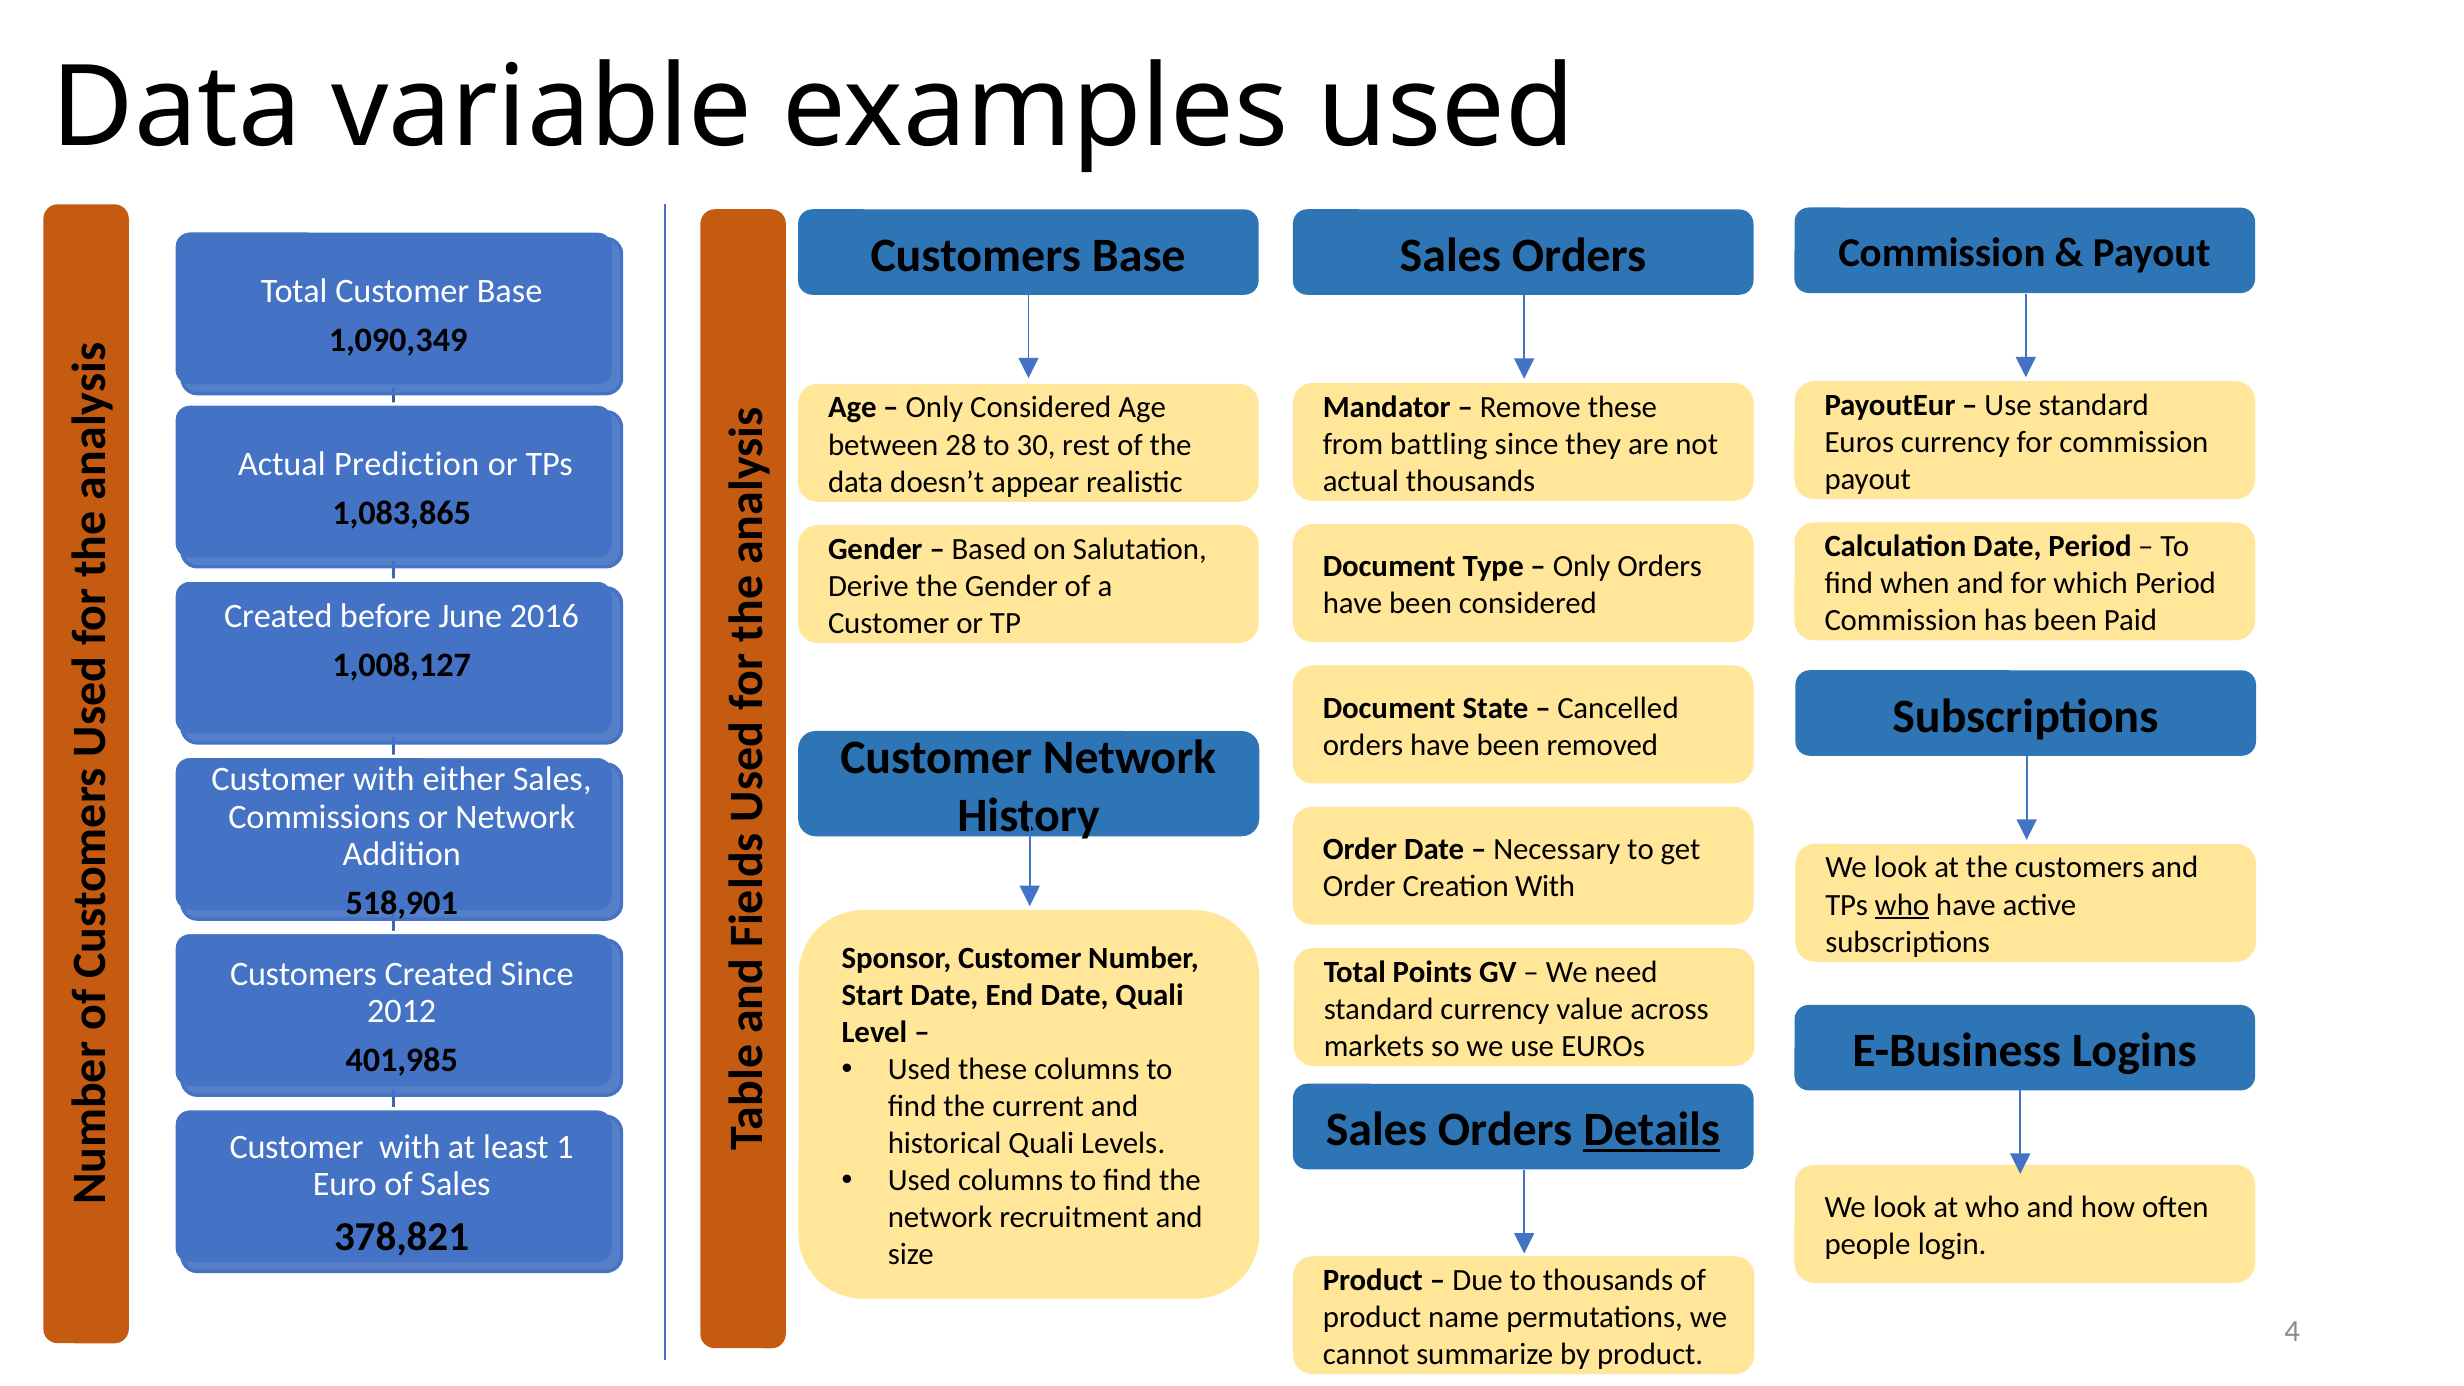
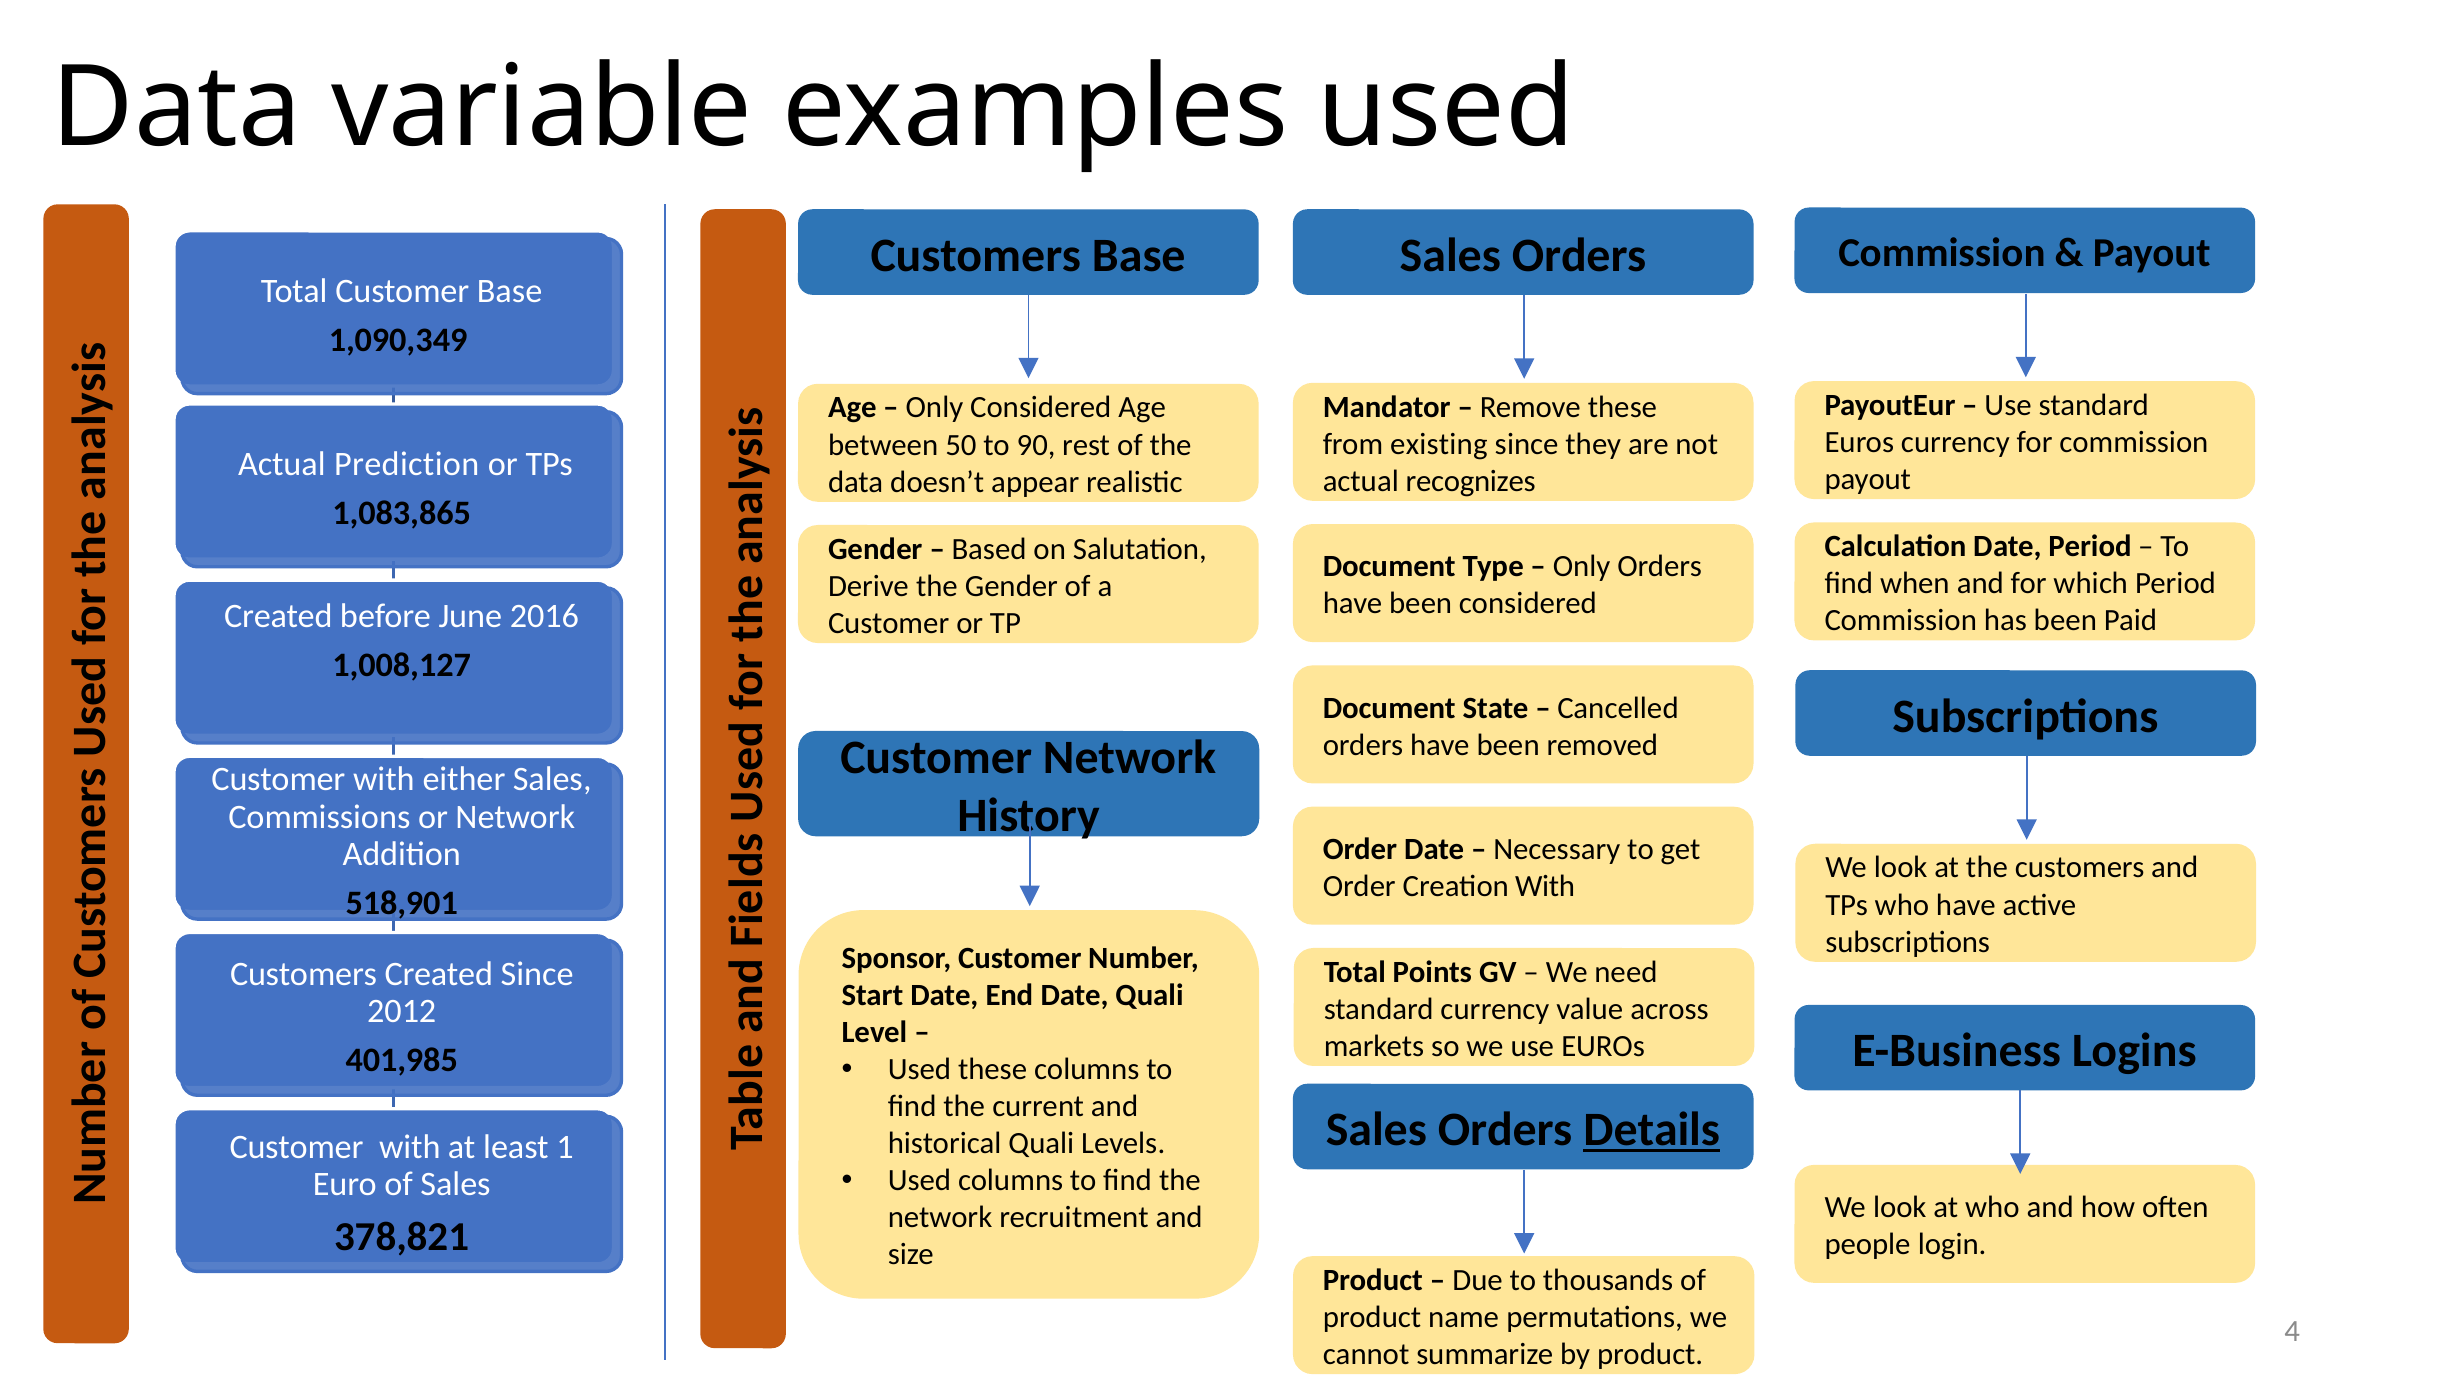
battling: battling -> existing (1439, 444)
28: 28 -> 50 (961, 445)
30: 30 -> 90 (1036, 445)
actual thousands: thousands -> recognizes (1471, 481)
who underline: present -> none (1902, 905)
